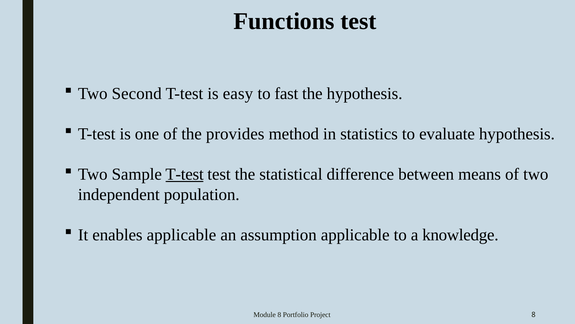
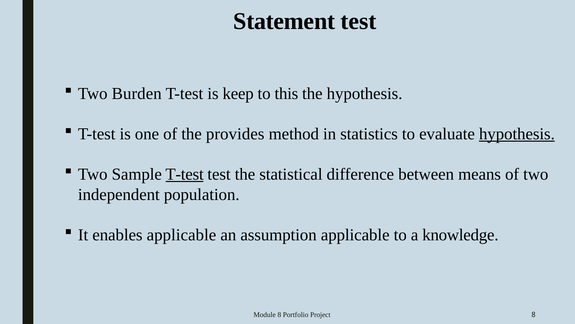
Functions: Functions -> Statement (284, 21)
Second: Second -> Burden (137, 94)
easy: easy -> keep (238, 94)
fast: fast -> this (286, 94)
hypothesis underline: none -> present (517, 134)
